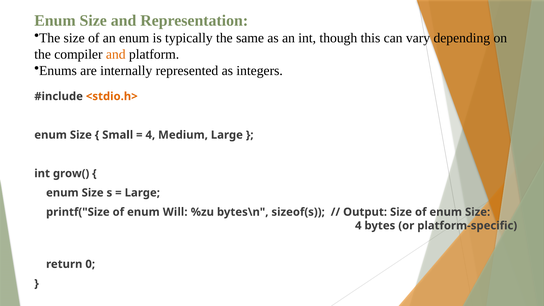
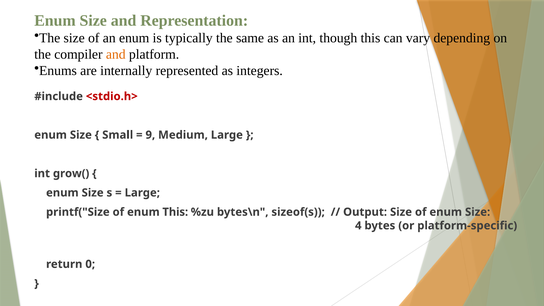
<stdio.h> colour: orange -> red (112, 96)
4: 4 -> 9 (150, 135)
enum Will: Will -> This (175, 212)
